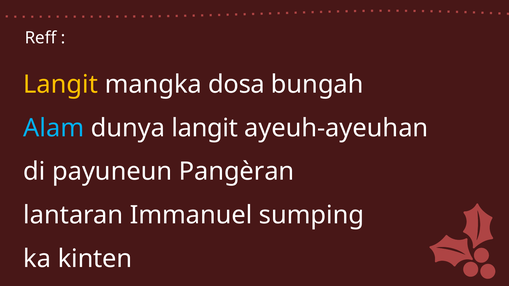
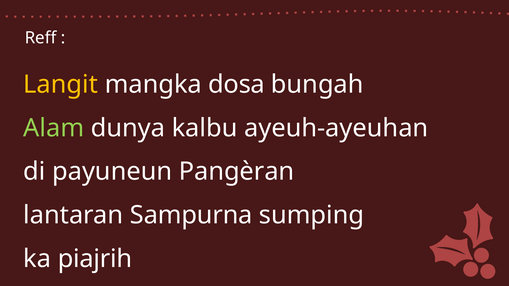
Alam colour: light blue -> light green (54, 128)
dunya langit: langit -> kalbu (205, 128)
Immanuel: Immanuel -> Sampurna (191, 215)
kinten: kinten -> piajrih (95, 259)
